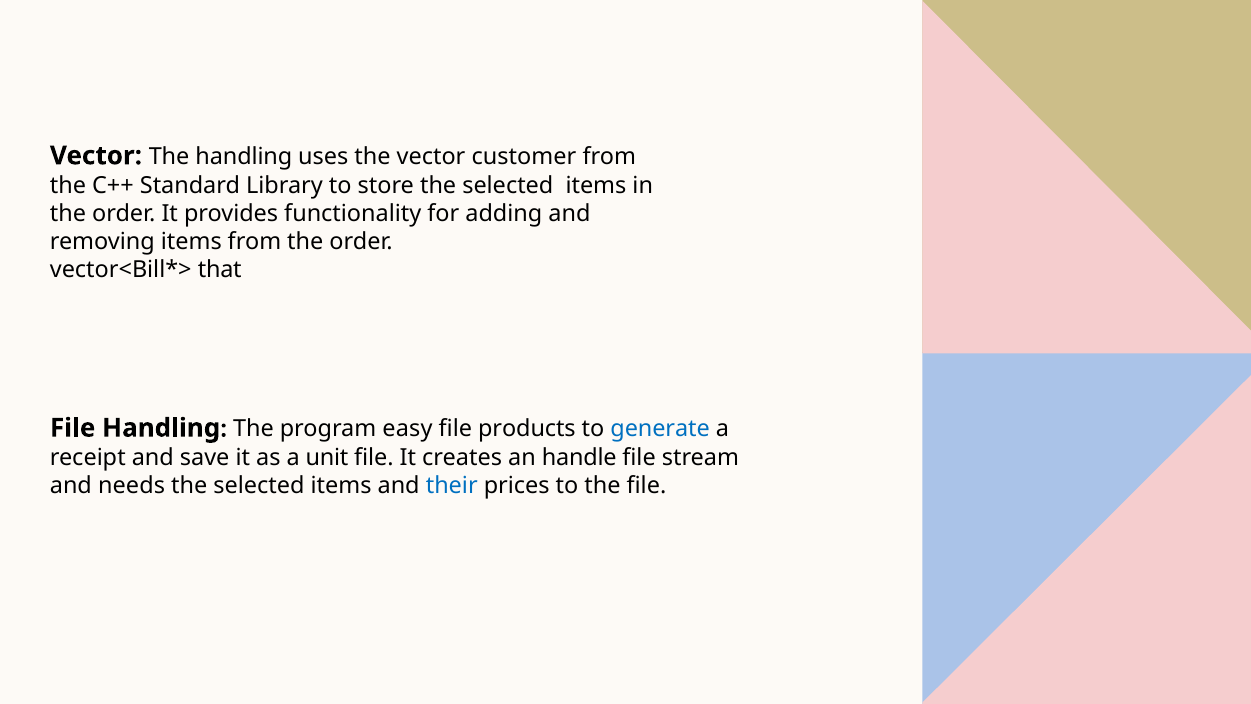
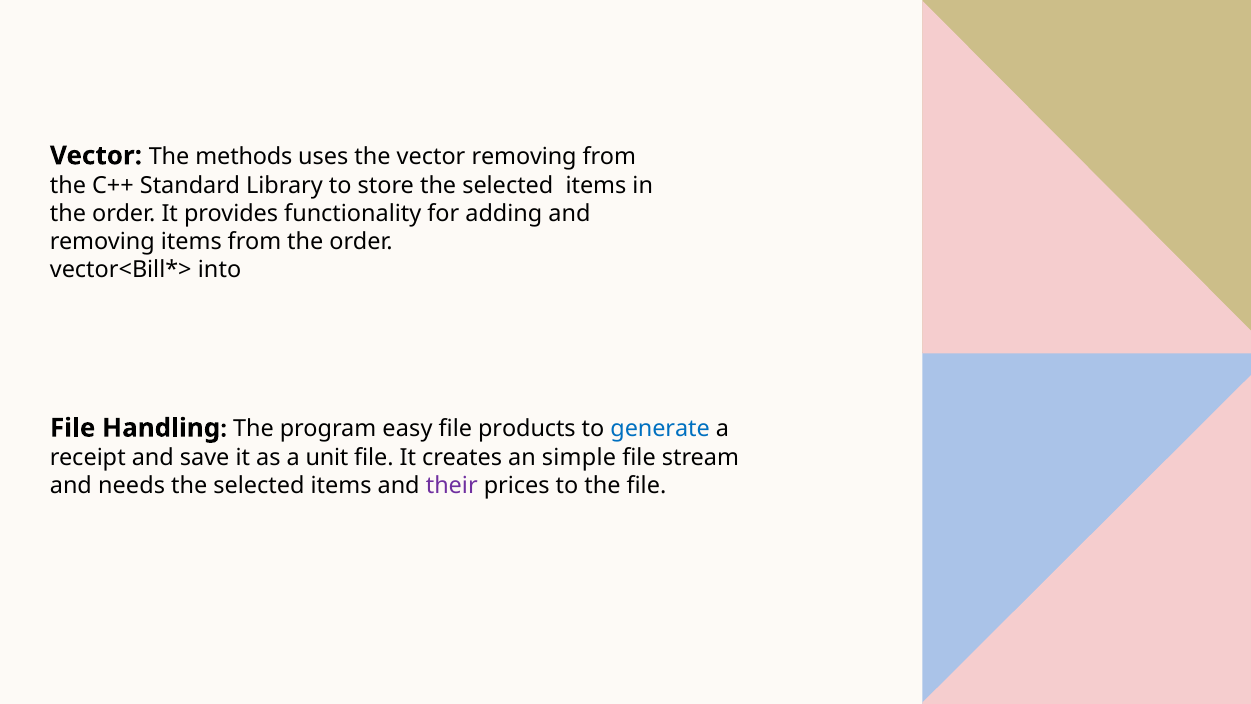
The handling: handling -> methods (244, 157)
vector customer: customer -> removing (524, 157)
that: that -> into (220, 270)
handle: handle -> simple (579, 457)
their colour: blue -> purple (452, 486)
